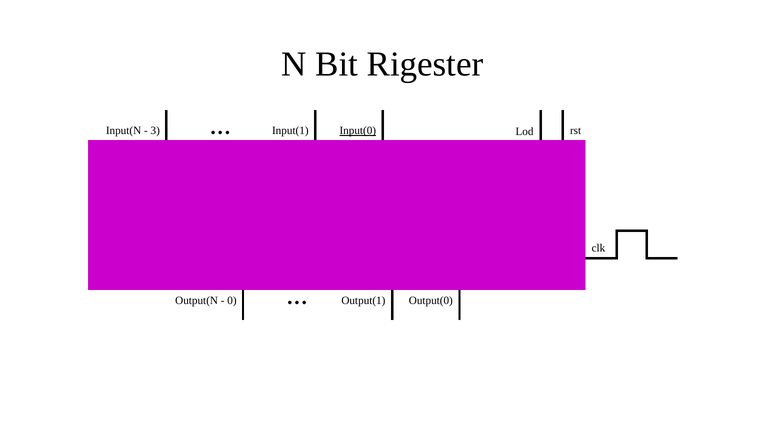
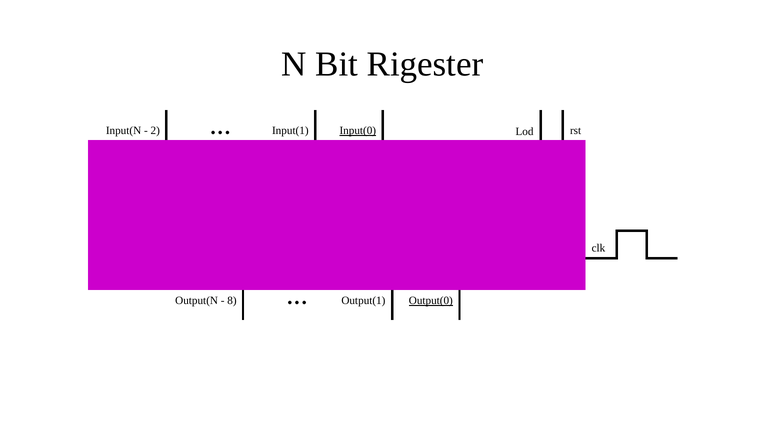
3: 3 -> 2 (155, 131)
0: 0 -> 8 (232, 301)
Output(0 underline: none -> present (431, 301)
